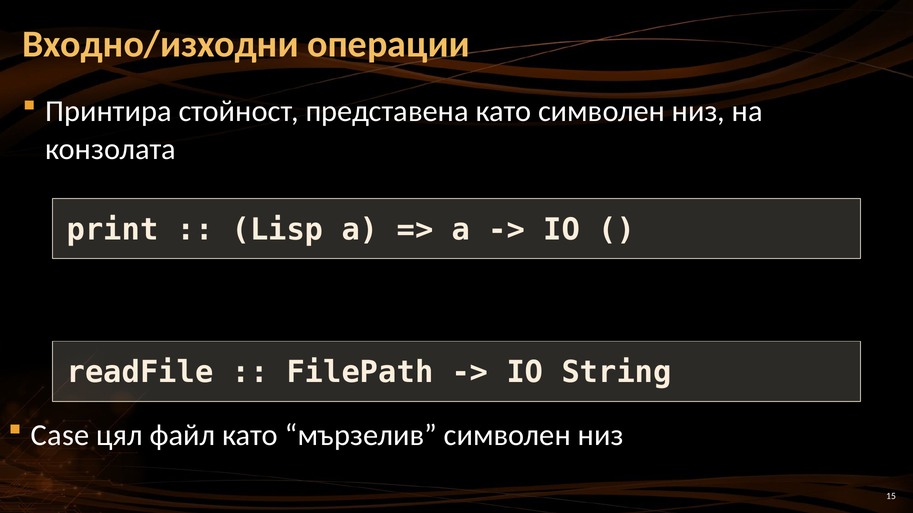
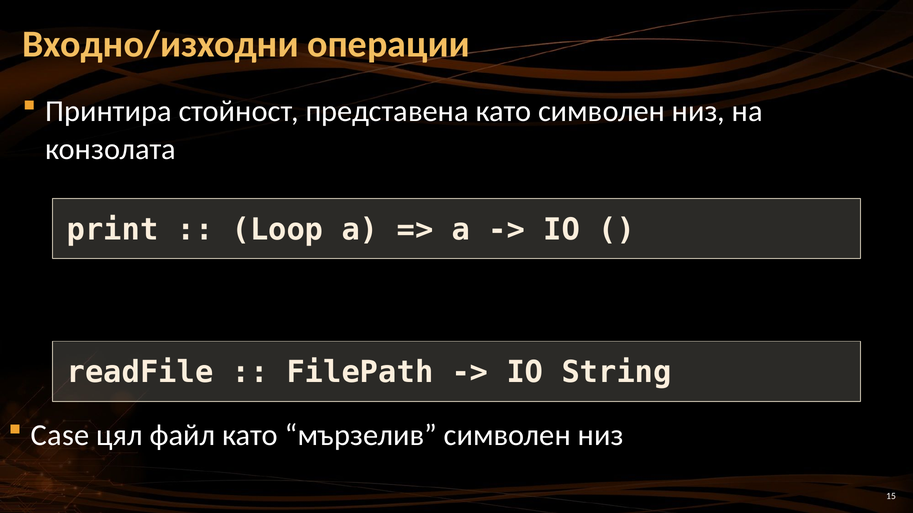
Lisp: Lisp -> Loop (277, 230)
